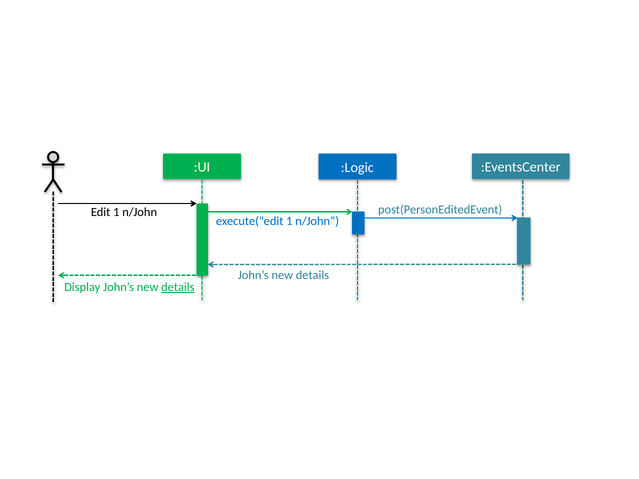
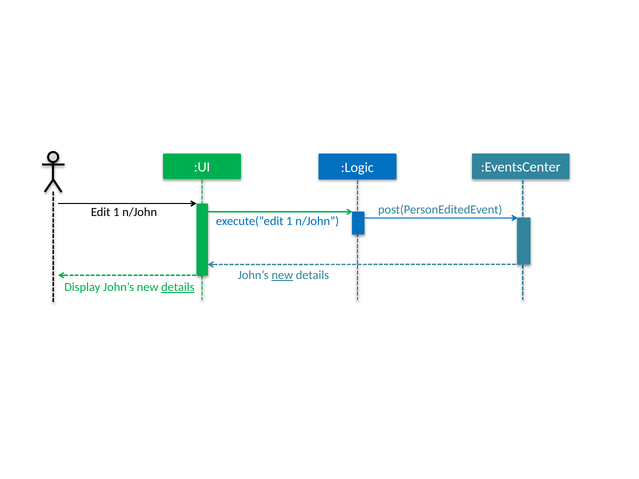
new underline: none -> present (282, 275)
